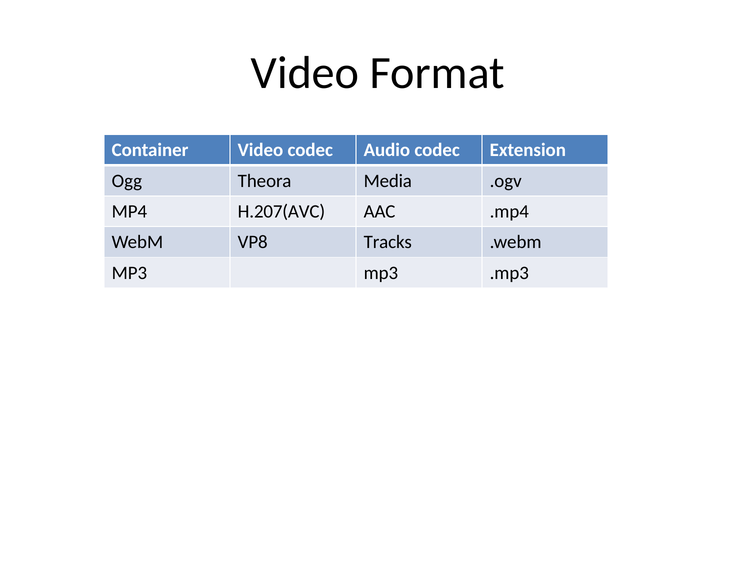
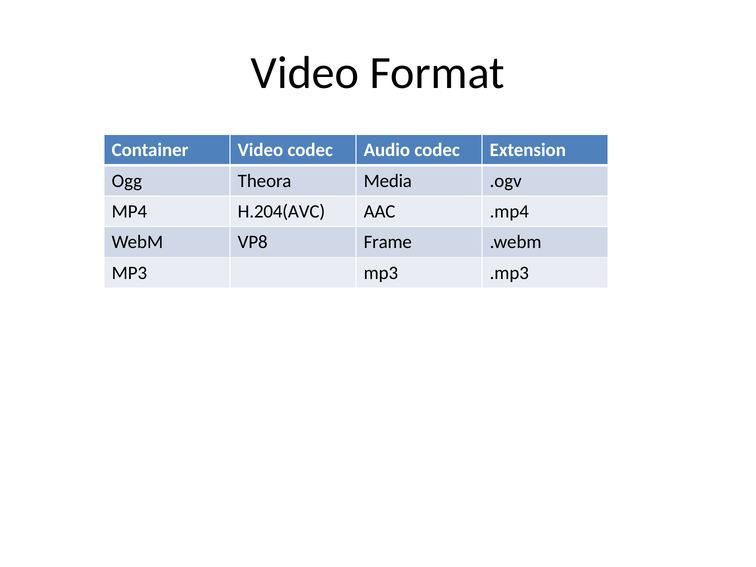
H.207(AVC: H.207(AVC -> H.204(AVC (281, 212)
Tracks: Tracks -> Frame (388, 242)
